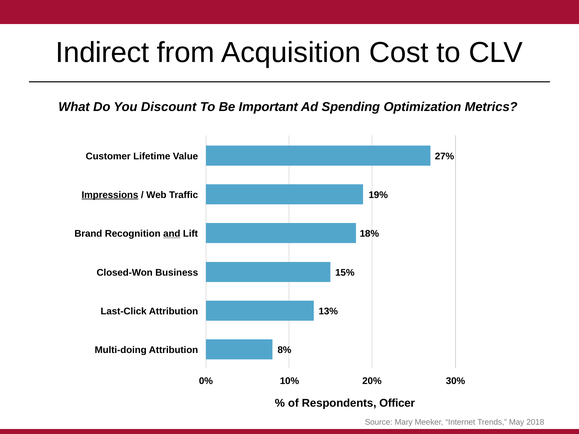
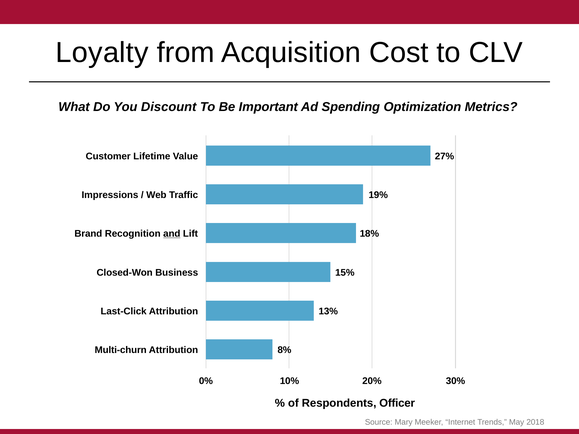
Indirect: Indirect -> Loyalty (102, 53)
Impressions underline: present -> none (110, 195)
Multi-doing: Multi-doing -> Multi-churn (121, 350)
